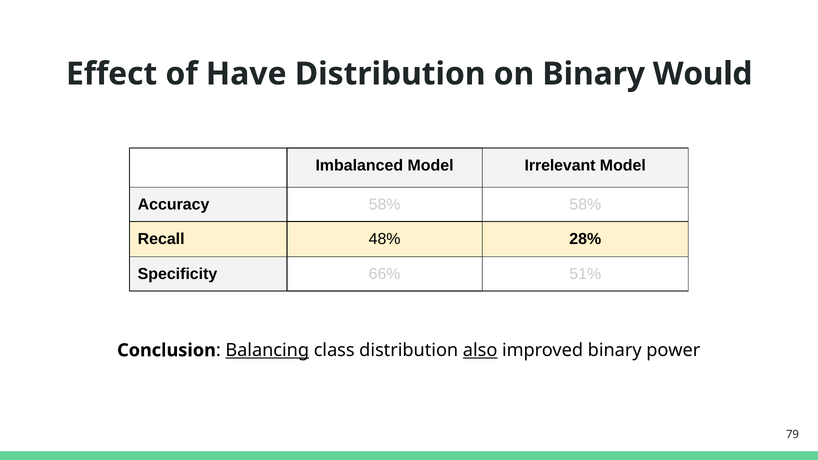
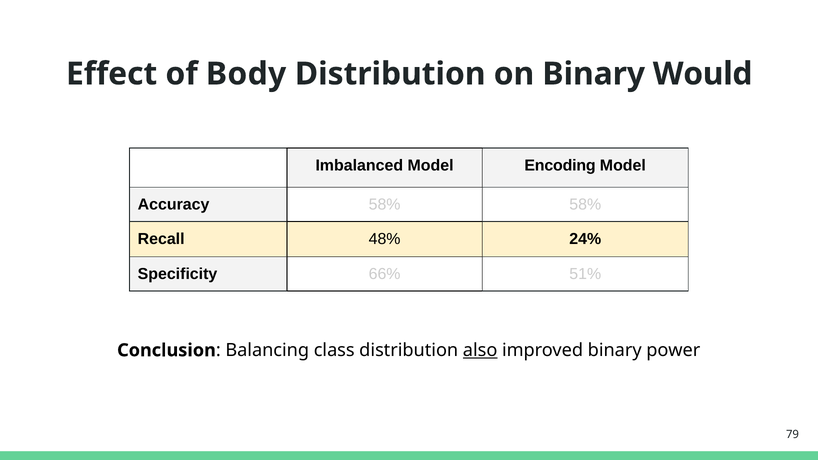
Have: Have -> Body (246, 74)
Irrelevant: Irrelevant -> Encoding (560, 165)
28%: 28% -> 24% (585, 239)
Balancing underline: present -> none (267, 350)
